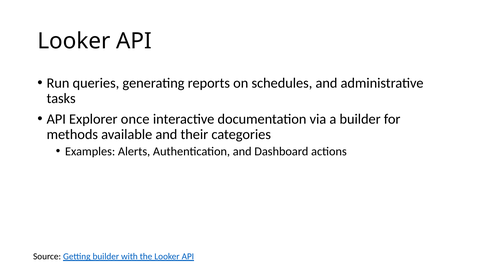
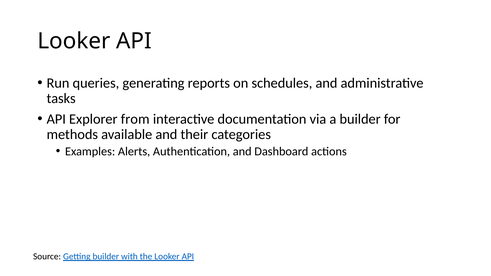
once: once -> from (135, 119)
